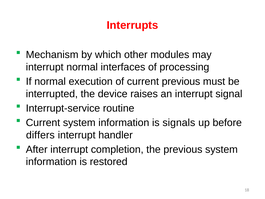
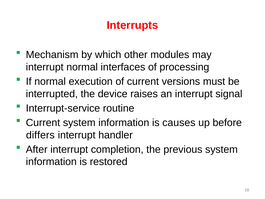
current previous: previous -> versions (181, 81)
signals: signals -> causes (179, 122)
